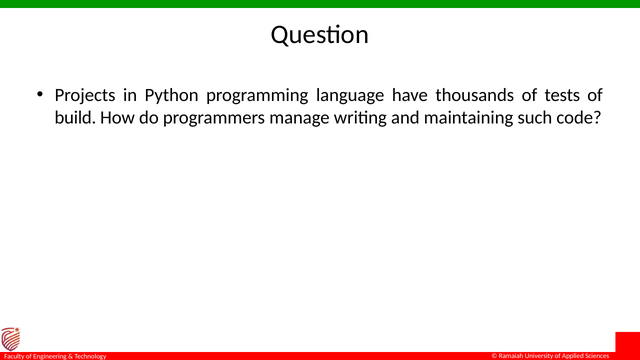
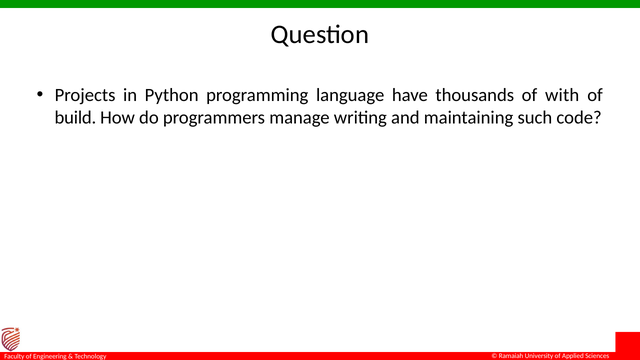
tests: tests -> with (562, 95)
